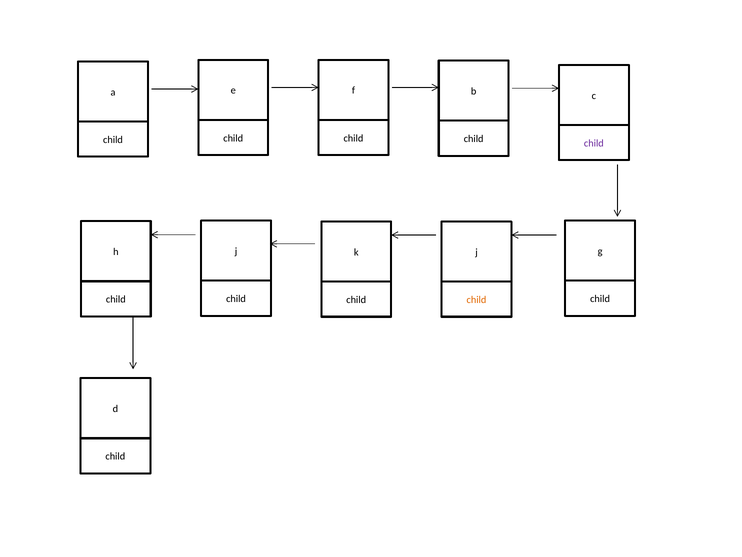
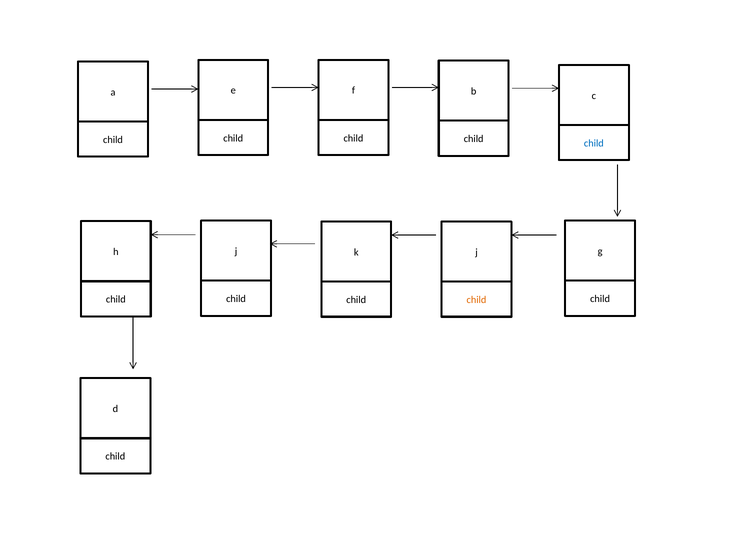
child colour: purple -> blue (594, 143)
